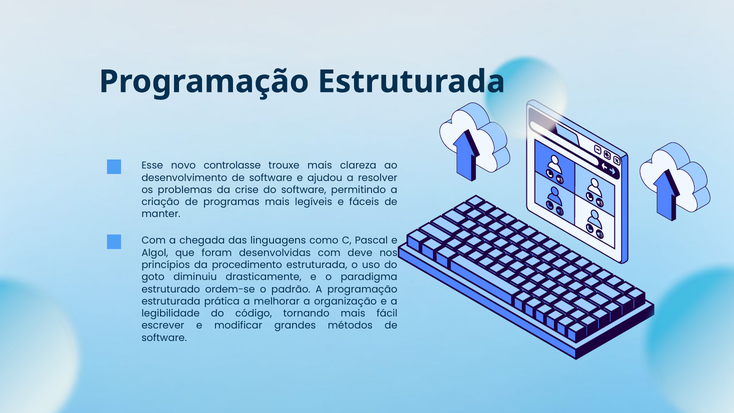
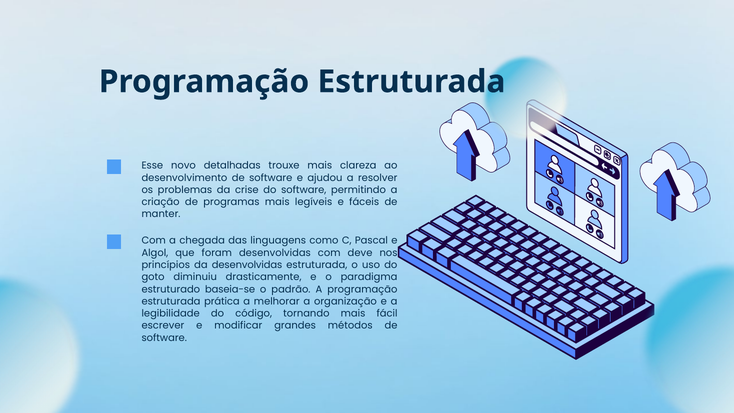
controlasse: controlasse -> detalhadas (232, 166)
da procedimento: procedimento -> desenvolvidas (247, 265)
ordem-se: ordem-se -> baseia-se (230, 289)
